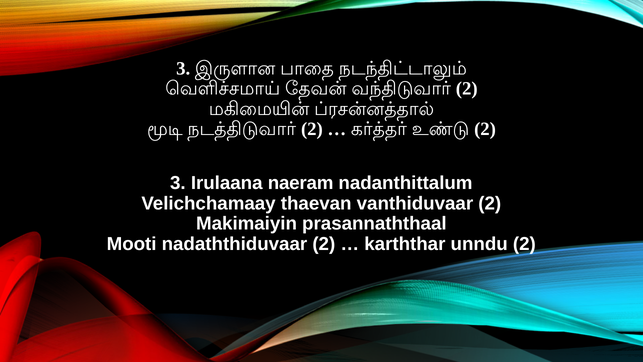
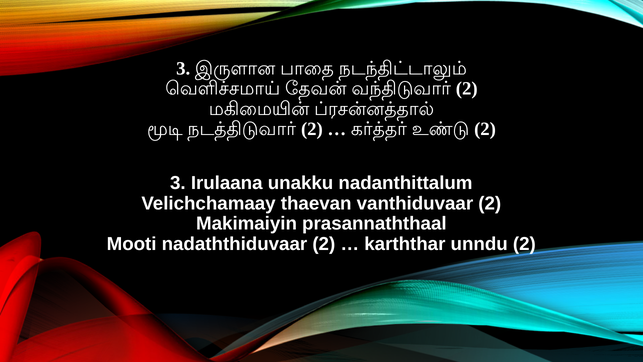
naeram: naeram -> unakku (301, 183)
